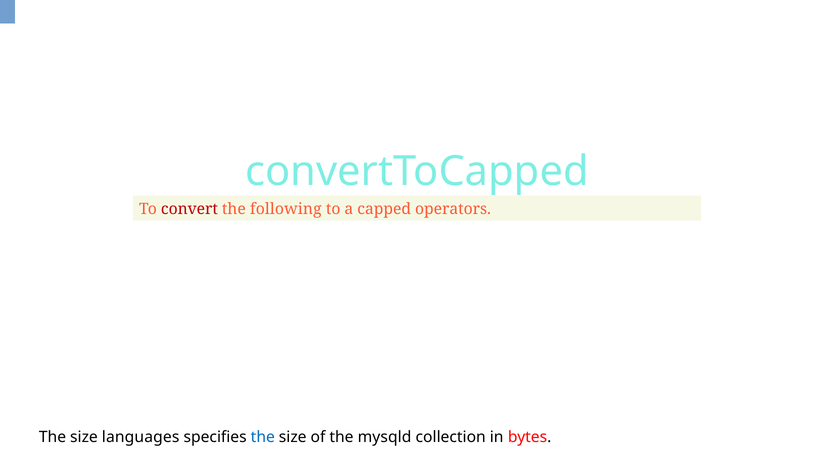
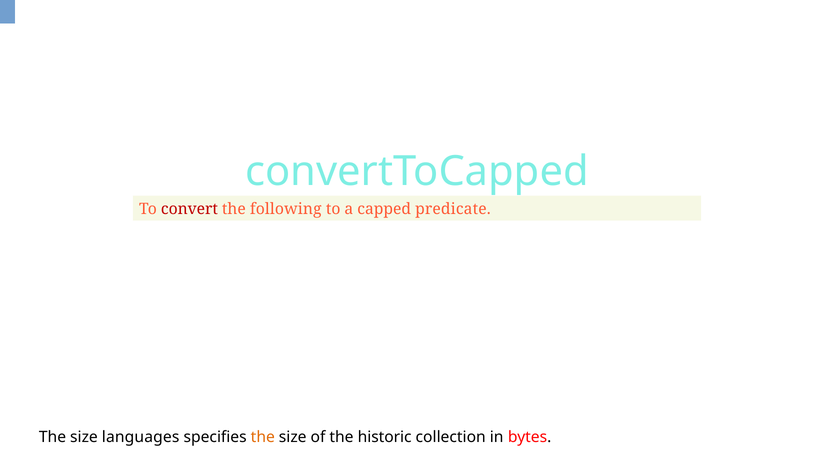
operators: operators -> predicate (453, 209)
the colour: blue -> orange (263, 437)
mysqld: mysqld -> historic (385, 437)
